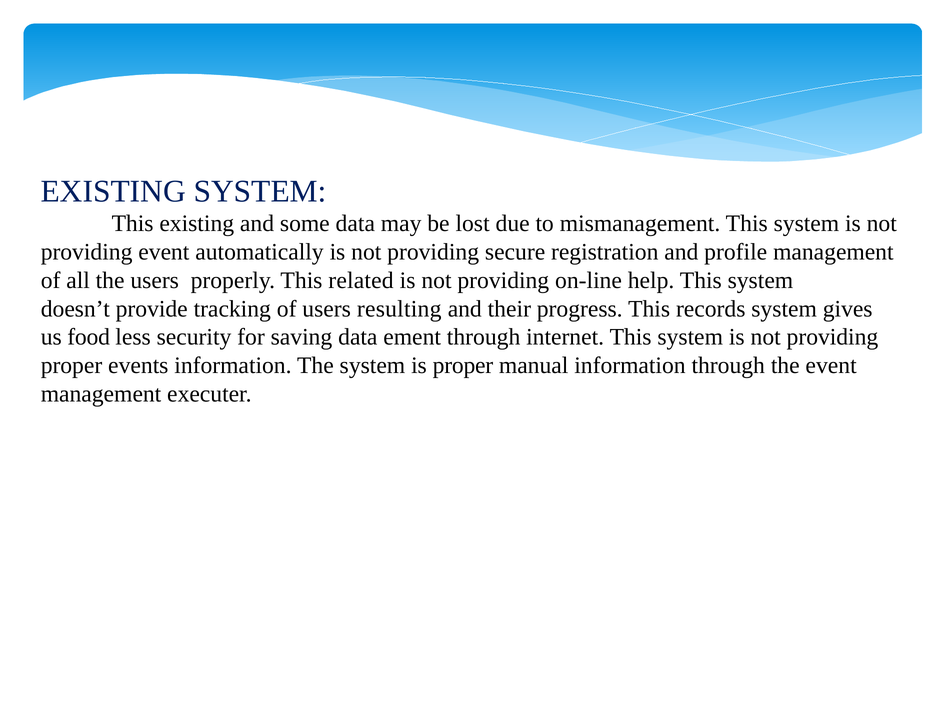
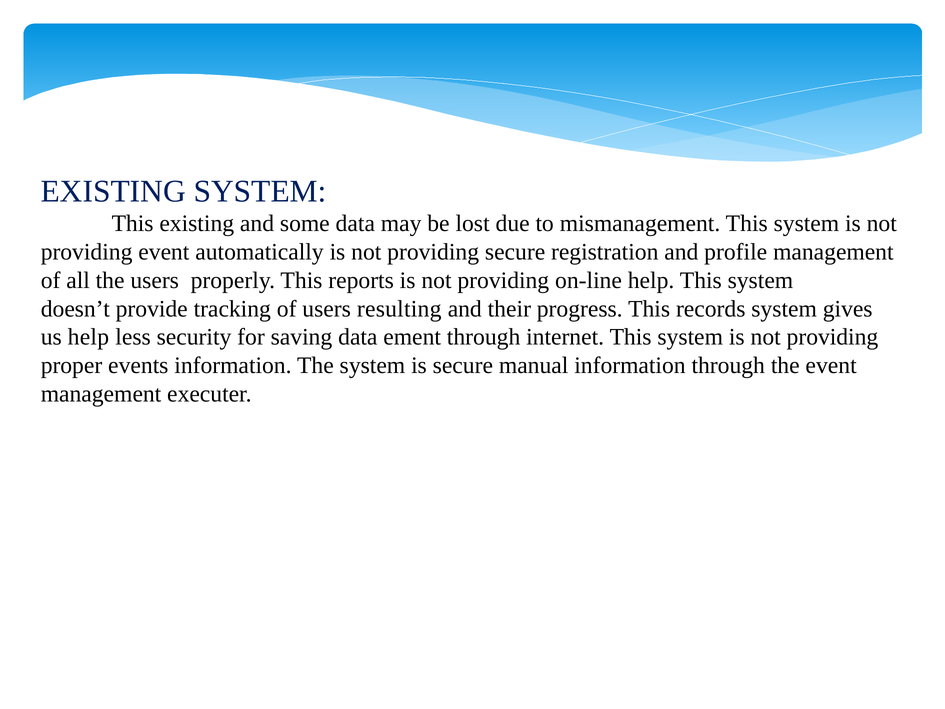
related: related -> reports (361, 280)
us food: food -> help (88, 337)
is proper: proper -> secure (463, 365)
